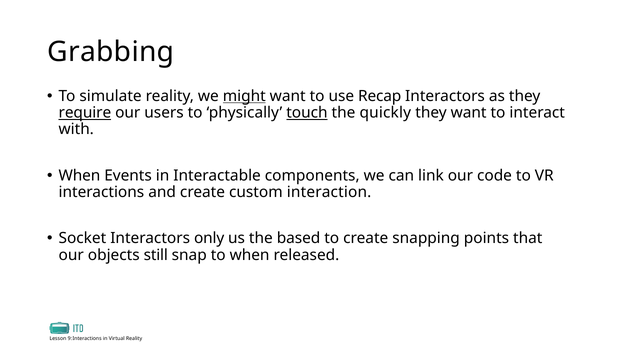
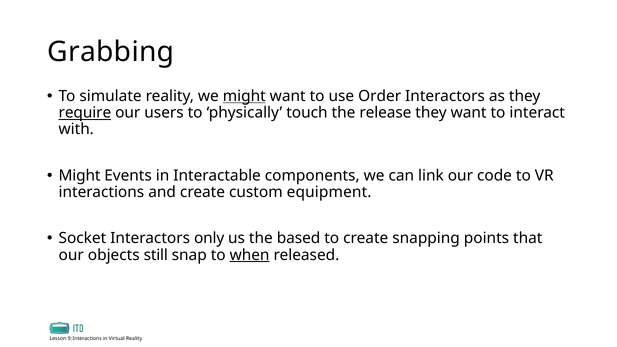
Recap: Recap -> Order (380, 96)
touch underline: present -> none (307, 113)
quickly: quickly -> release (385, 113)
When: When -> Might (80, 176)
interaction: interaction -> equipment (329, 192)
when underline: none -> present (250, 255)
